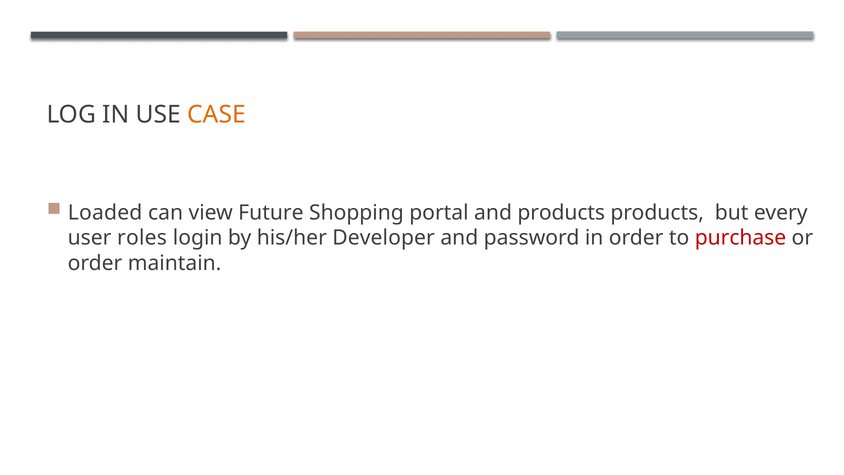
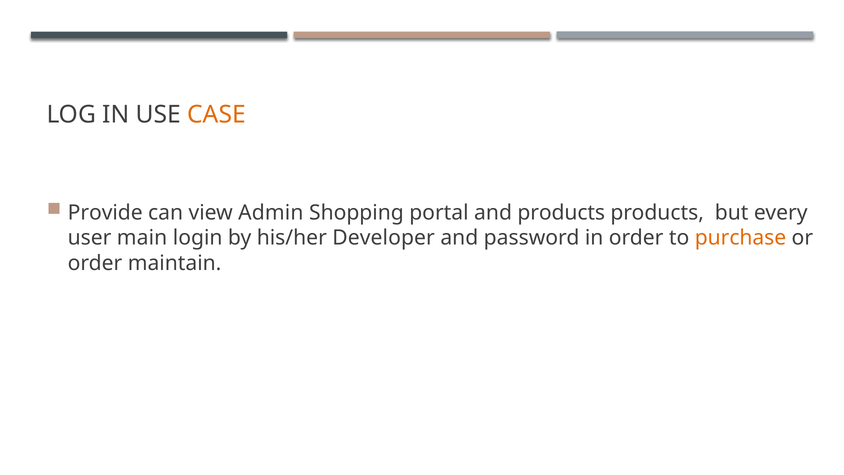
Loaded: Loaded -> Provide (105, 212)
Future: Future -> Admin (271, 212)
roles: roles -> main (142, 238)
purchase colour: red -> orange (741, 238)
